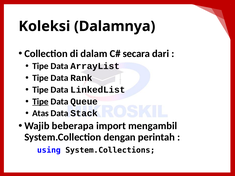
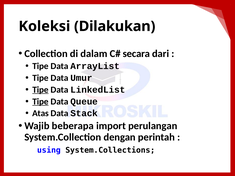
Dalamnya: Dalamnya -> Dilakukan (115, 26)
Rank: Rank -> Umur (81, 78)
Tipe underline: none -> present (40, 90)
mengambil: mengambil -> perulangan (153, 126)
